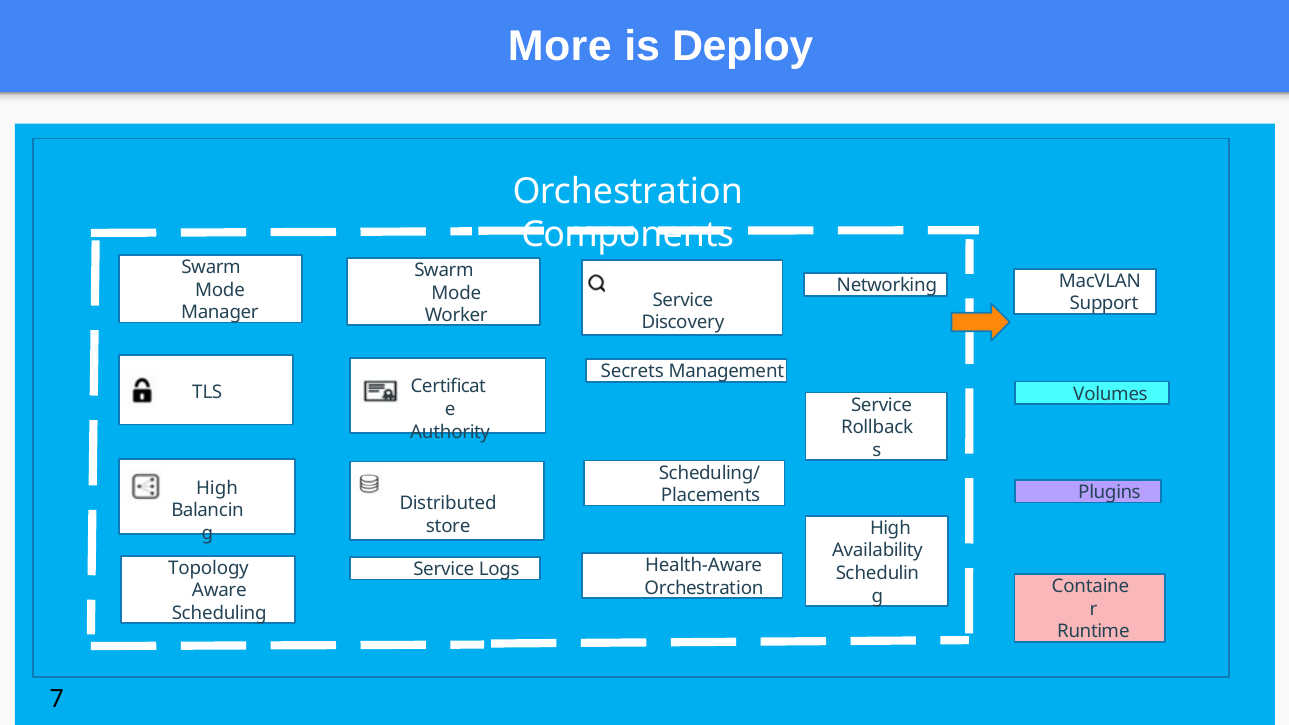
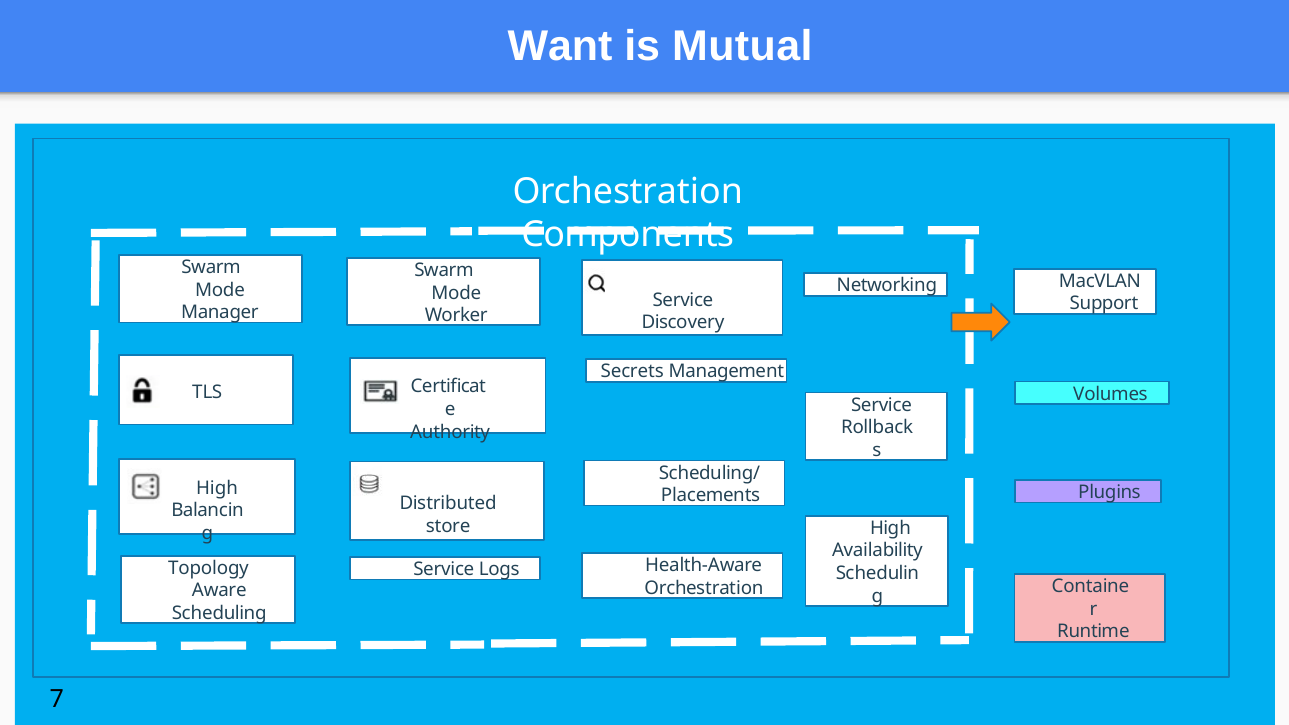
More: More -> Want (560, 46)
Deploy: Deploy -> Mutual (742, 46)
